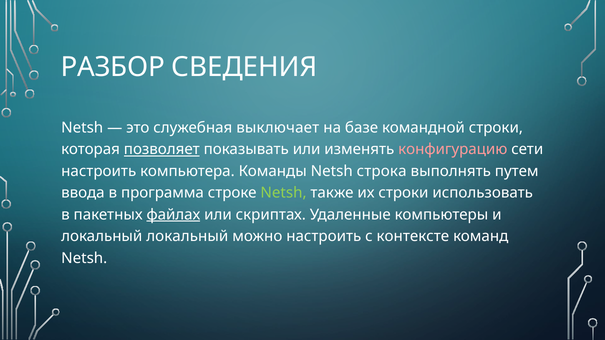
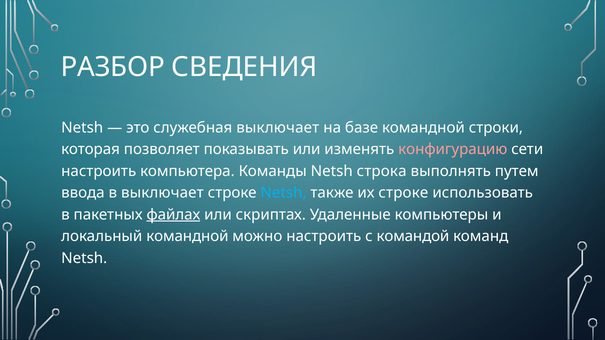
позволяет underline: present -> none (162, 149)
в программа: программа -> выключает (162, 193)
Netsh colour: light green -> light blue (283, 193)
их строки: строки -> строке (403, 193)
локальный локальный: локальный -> командной (187, 237)
контексте: контексте -> командой (413, 237)
